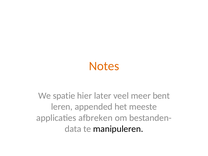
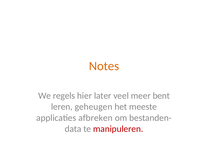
spatie: spatie -> regels (64, 96)
appended: appended -> geheugen (94, 107)
manipuleren colour: black -> red (118, 129)
